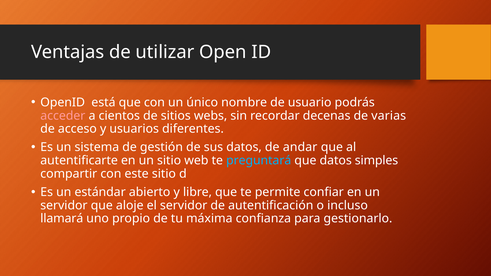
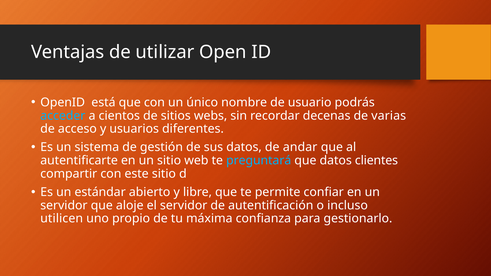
acceder colour: pink -> light blue (63, 116)
simples: simples -> clientes (376, 161)
llamará: llamará -> utilicen (62, 219)
